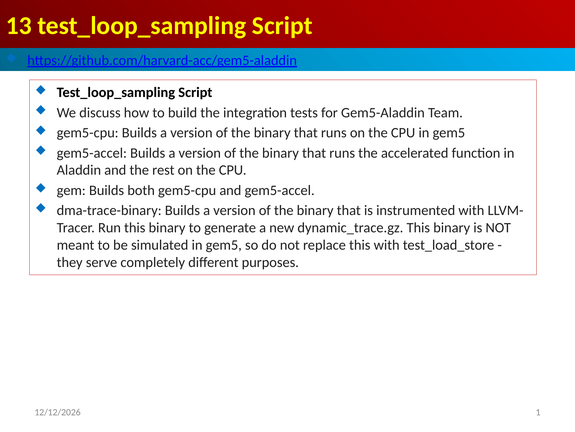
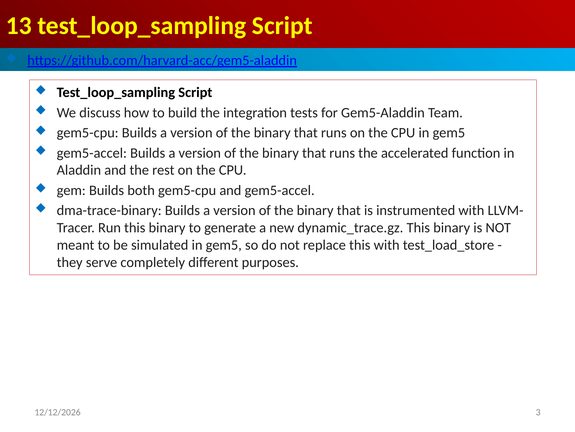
1: 1 -> 3 (538, 412)
